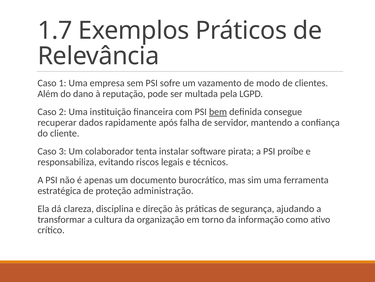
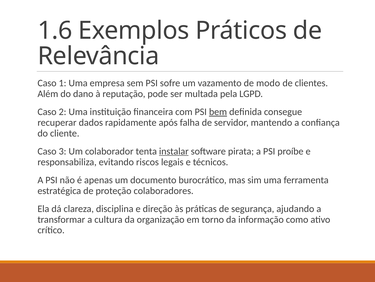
1.7: 1.7 -> 1.6 (55, 31)
instalar underline: none -> present (174, 151)
administração: administração -> colaboradores (164, 190)
